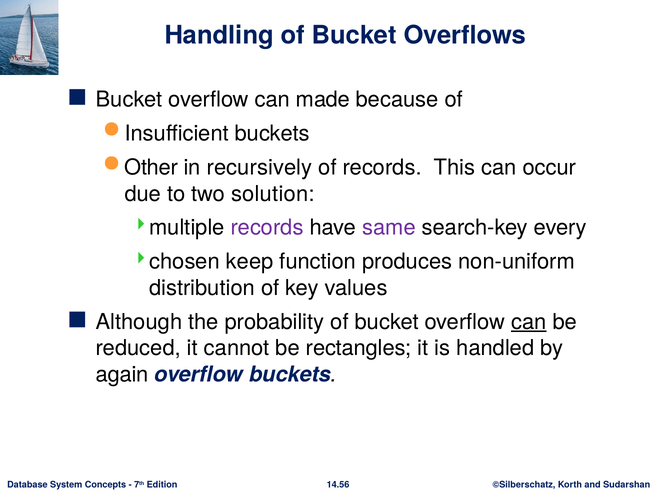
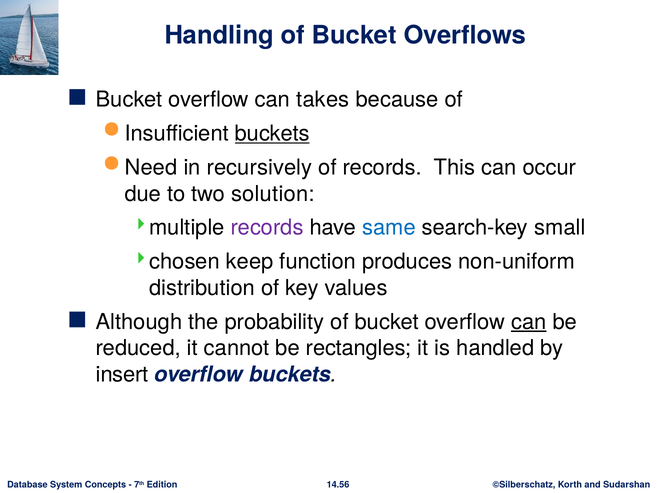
made: made -> takes (323, 100)
buckets underline: none -> present (272, 133)
Other: Other -> Need (151, 167)
same colour: purple -> blue (389, 228)
every: every -> small (560, 228)
again: again -> insert (122, 374)
